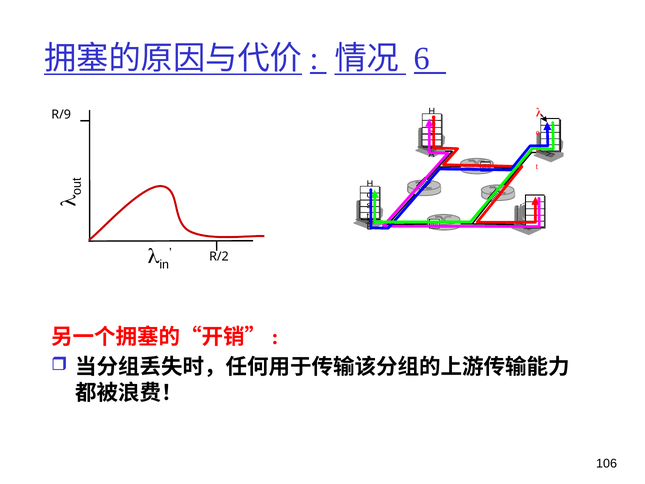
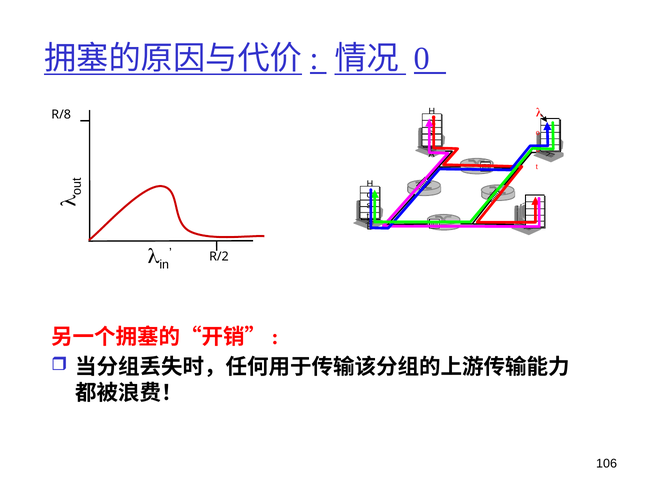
6: 6 -> 0 (422, 59)
R/9: R/9 -> R/8 (61, 115)
